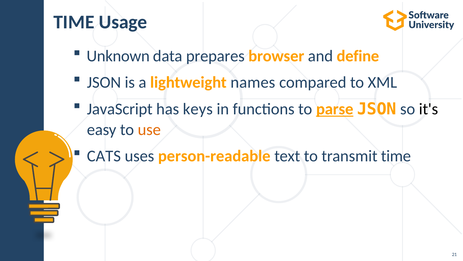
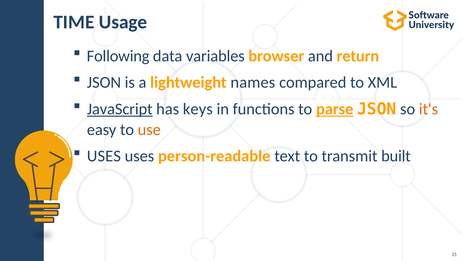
Unknown: Unknown -> Following (118, 56)
prepares: prepares -> variables (215, 56)
define: define -> return (358, 56)
JavaScript underline: none -> present (120, 109)
it's colour: black -> orange (428, 109)
CATS: CATS -> USES (104, 156)
transmit time: time -> built (396, 156)
